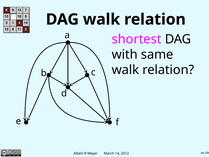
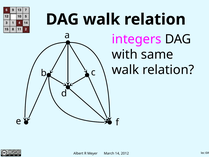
shortest: shortest -> integers (137, 39)
